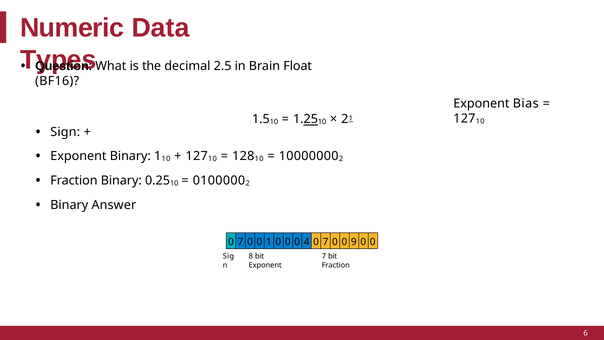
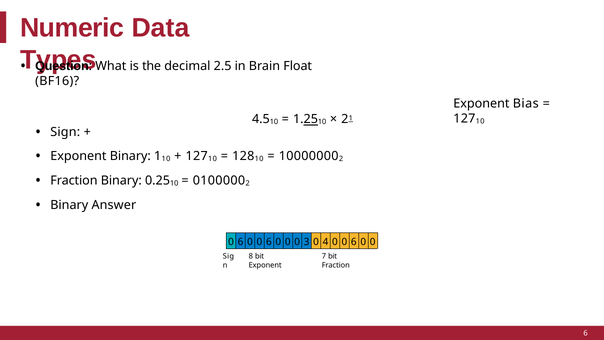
1.5: 1.5 -> 4.5 (261, 119)
7: 7 -> 6 (241, 242)
1: 1 -> 6 (269, 242)
4: 4 -> 3 (307, 242)
7: 7 -> 4 (325, 242)
9: 9 -> 6 (354, 242)
